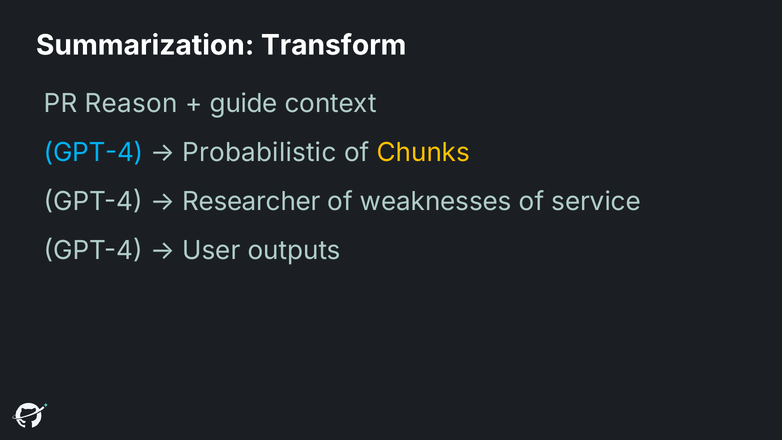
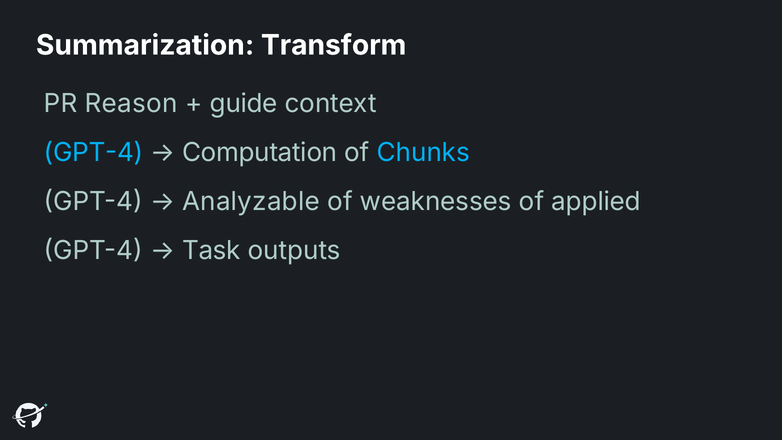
Probabilistic: Probabilistic -> Computation (260, 153)
Chunks colour: yellow -> light blue (423, 153)
Researcher: Researcher -> Analyzable (251, 202)
service: service -> applied (596, 202)
User: User -> Task (211, 251)
